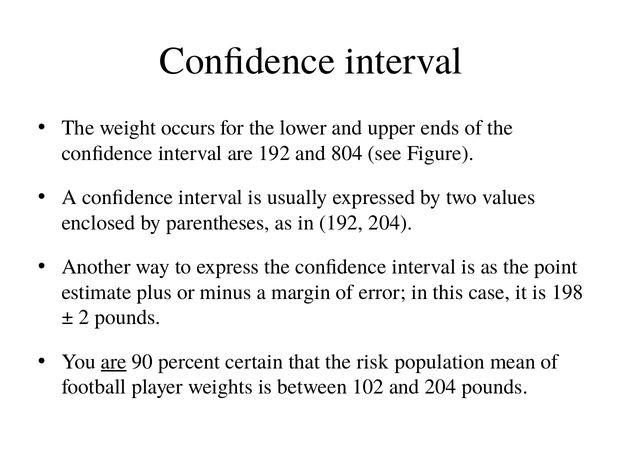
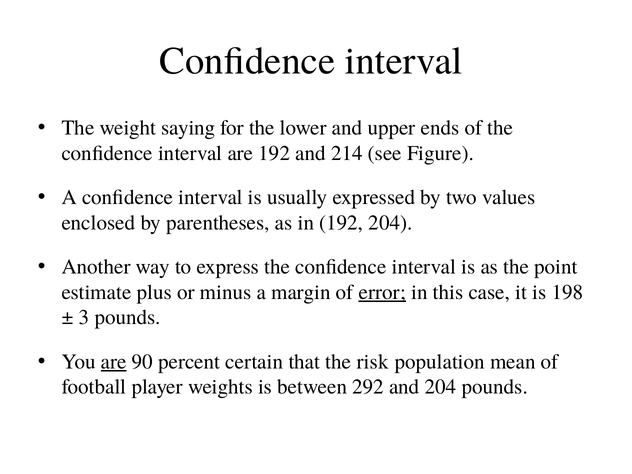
occurs: occurs -> saying (188, 128)
804: 804 -> 214 (347, 153)
error underline: none -> present (382, 292)
2: 2 -> 3 (84, 317)
102: 102 -> 292 (368, 387)
